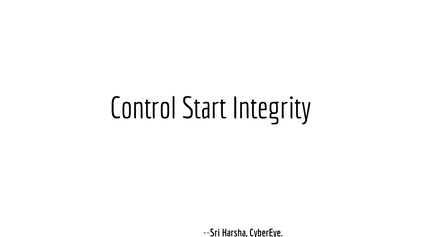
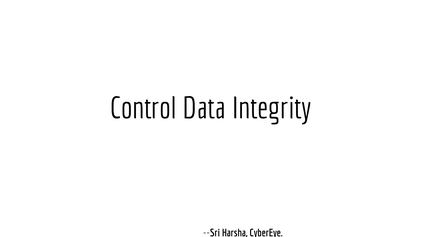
Start: Start -> Data (204, 108)
